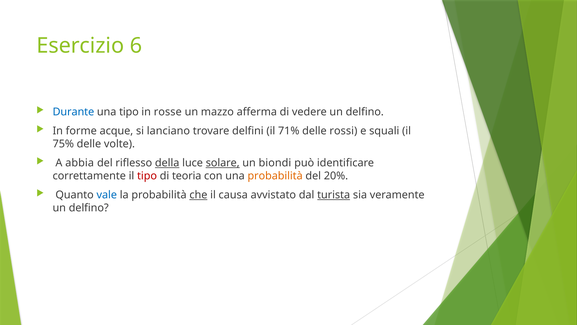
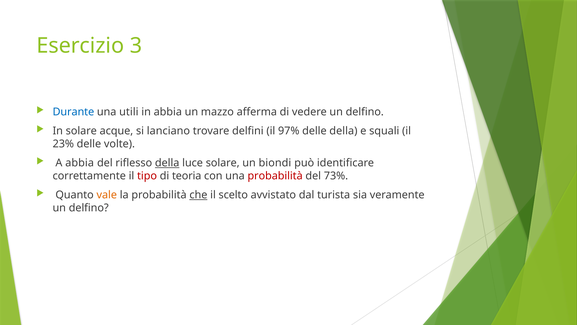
6: 6 -> 3 (136, 46)
una tipo: tipo -> utili (129, 112)
in rosse: rosse -> abbia (168, 112)
In forme: forme -> solare (81, 131)
71%: 71% -> 97% (289, 131)
delle rossi: rossi -> della (343, 131)
75%: 75% -> 23% (63, 144)
solare underline: present -> none (223, 163)
probabilità colour: orange -> red (275, 176)
20%: 20% -> 73% (336, 176)
vale colour: blue -> orange (107, 195)
causa: causa -> scelto (233, 195)
turista underline: present -> none (334, 195)
